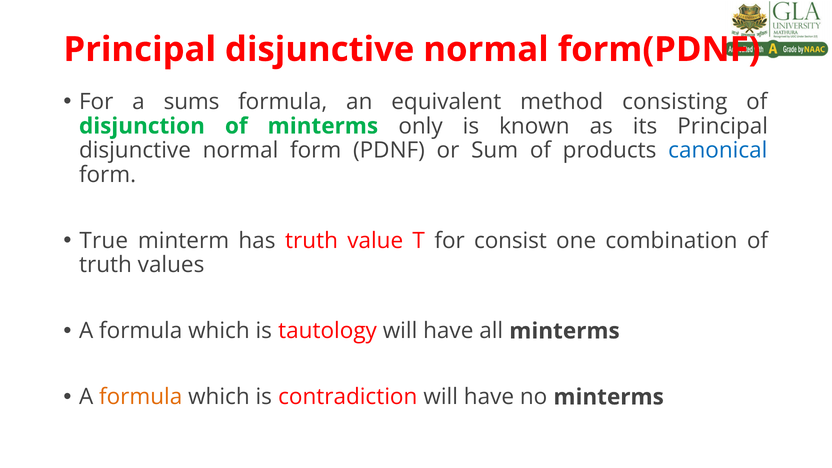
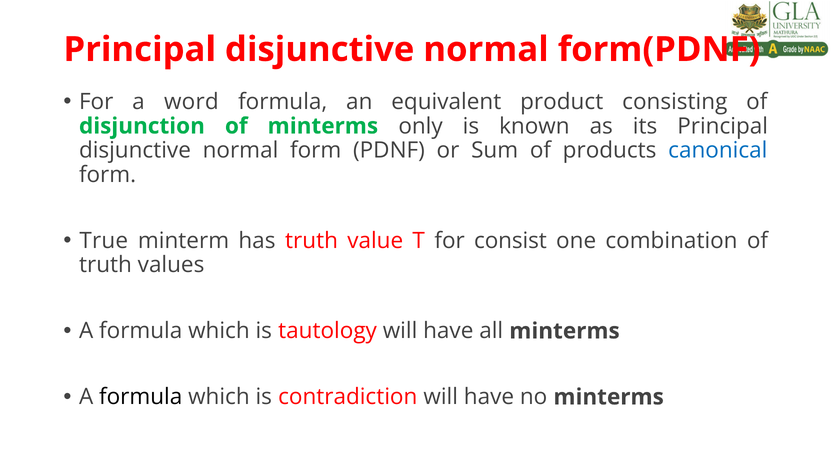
sums: sums -> word (191, 102)
method: method -> product (562, 102)
formula colour: orange -> black (141, 397)
